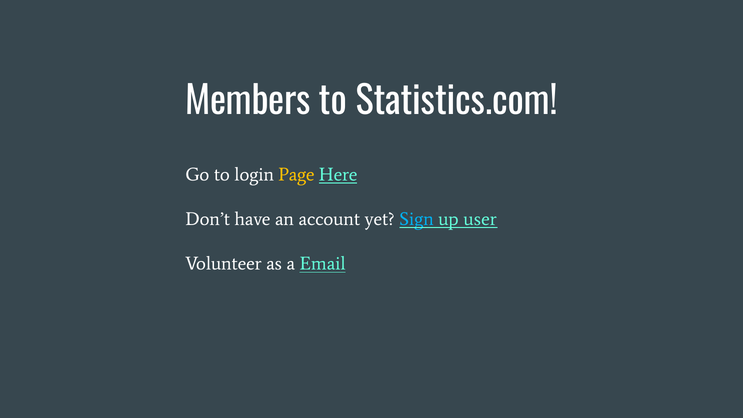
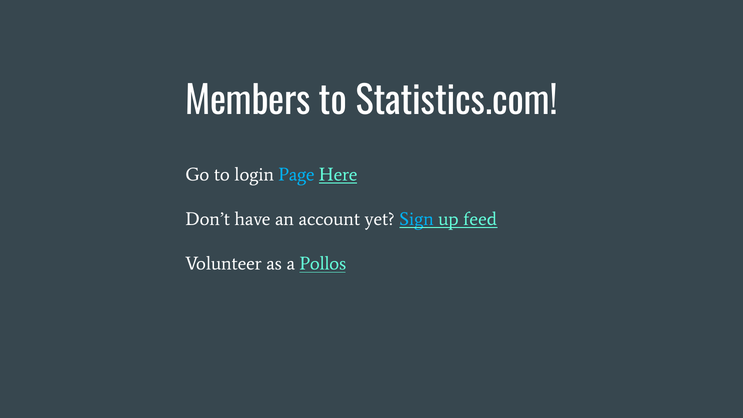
Page colour: yellow -> light blue (296, 175)
user: user -> feed (480, 219)
Email: Email -> Pollos (323, 264)
